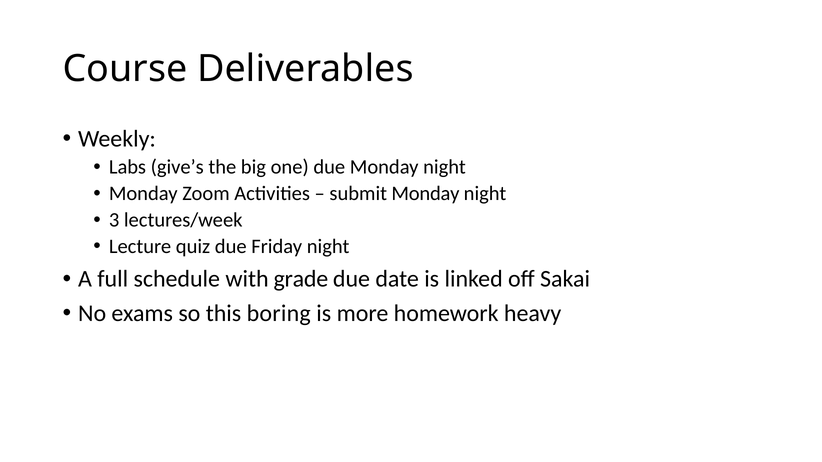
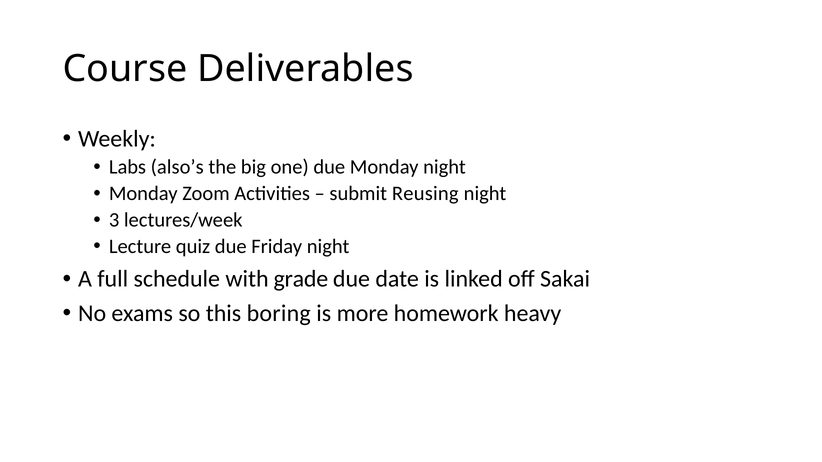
give’s: give’s -> also’s (177, 167)
submit Monday: Monday -> Reusing (425, 194)
